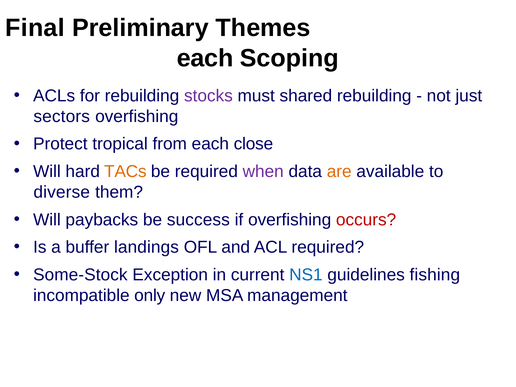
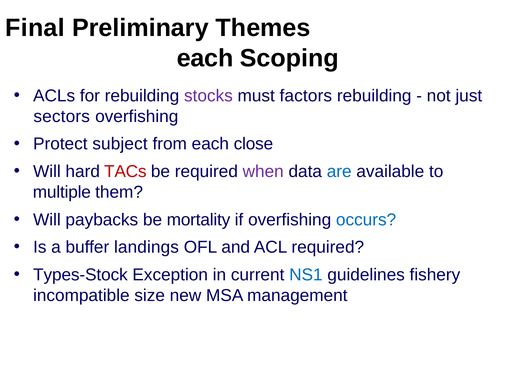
shared: shared -> factors (306, 96)
tropical: tropical -> subject (120, 144)
TACs colour: orange -> red (125, 171)
are colour: orange -> blue (339, 171)
diverse: diverse -> multiple (62, 192)
success: success -> mortality (198, 220)
occurs colour: red -> blue (366, 220)
Some-Stock: Some-Stock -> Types-Stock (80, 275)
fishing: fishing -> fishery (435, 275)
only: only -> size (150, 295)
